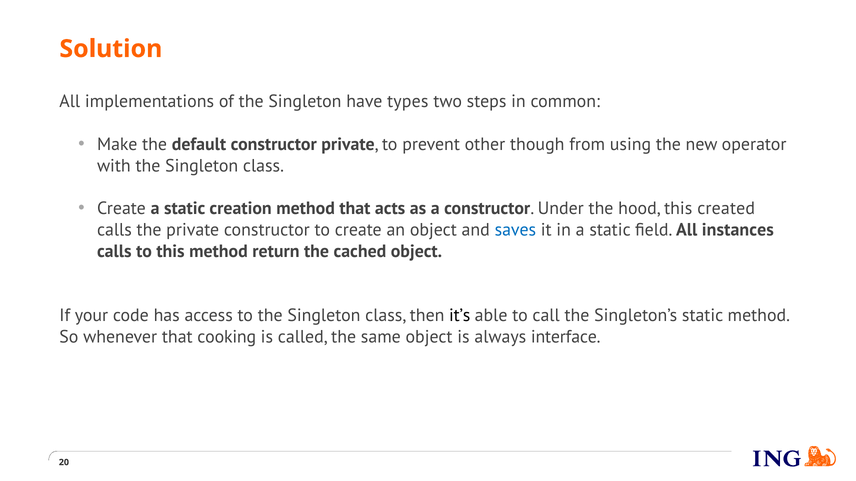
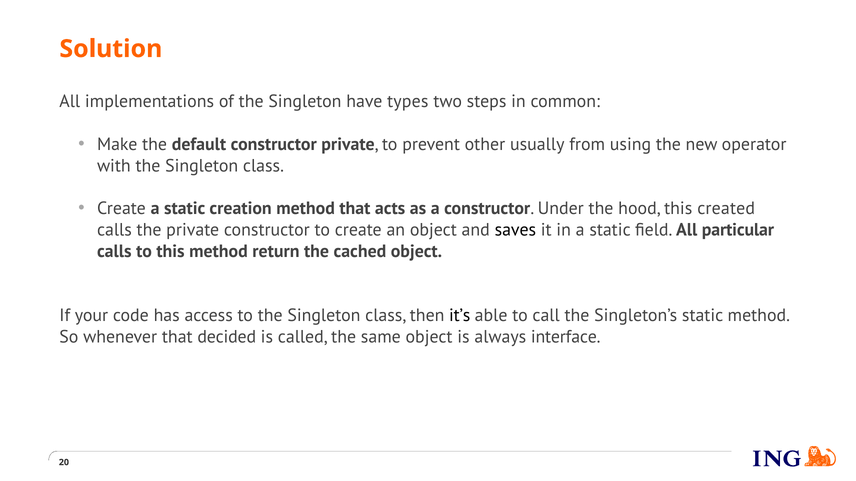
though: though -> usually (537, 145)
saves colour: blue -> black (515, 230)
instances: instances -> particular (738, 230)
cooking: cooking -> decided (227, 337)
